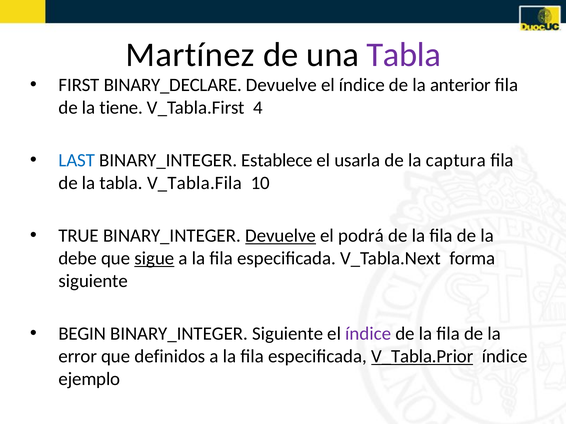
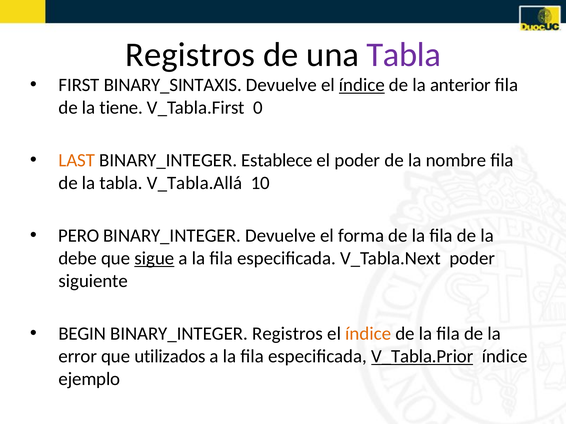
Martínez: Martínez -> Registros (190, 55)
BINARY_DECLARE: BINARY_DECLARE -> BINARY_SINTAXIS (173, 85)
índice underline: none -> present (362, 85)
4: 4 -> 0 (258, 108)
LAST colour: blue -> orange (77, 161)
el usarla: usarla -> poder (357, 161)
captura: captura -> nombre (456, 161)
V_Tabla.Fila: V_Tabla.Fila -> V_Tabla.Allá (195, 183)
TRUE: TRUE -> PERO (79, 236)
Devuelve underline: present -> none (281, 236)
podrá: podrá -> forma (361, 236)
V_Tabla.Next forma: forma -> poder (472, 259)
BINARY_INTEGER Siguiente: Siguiente -> Registros (288, 334)
índice colour: purple -> orange (368, 334)
definidos: definidos -> utilizados (170, 357)
